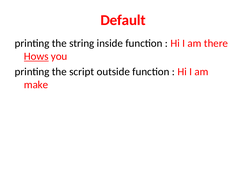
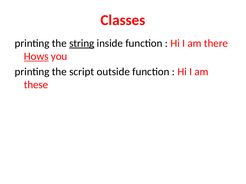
Default: Default -> Classes (123, 20)
string underline: none -> present (82, 43)
make: make -> these (36, 85)
